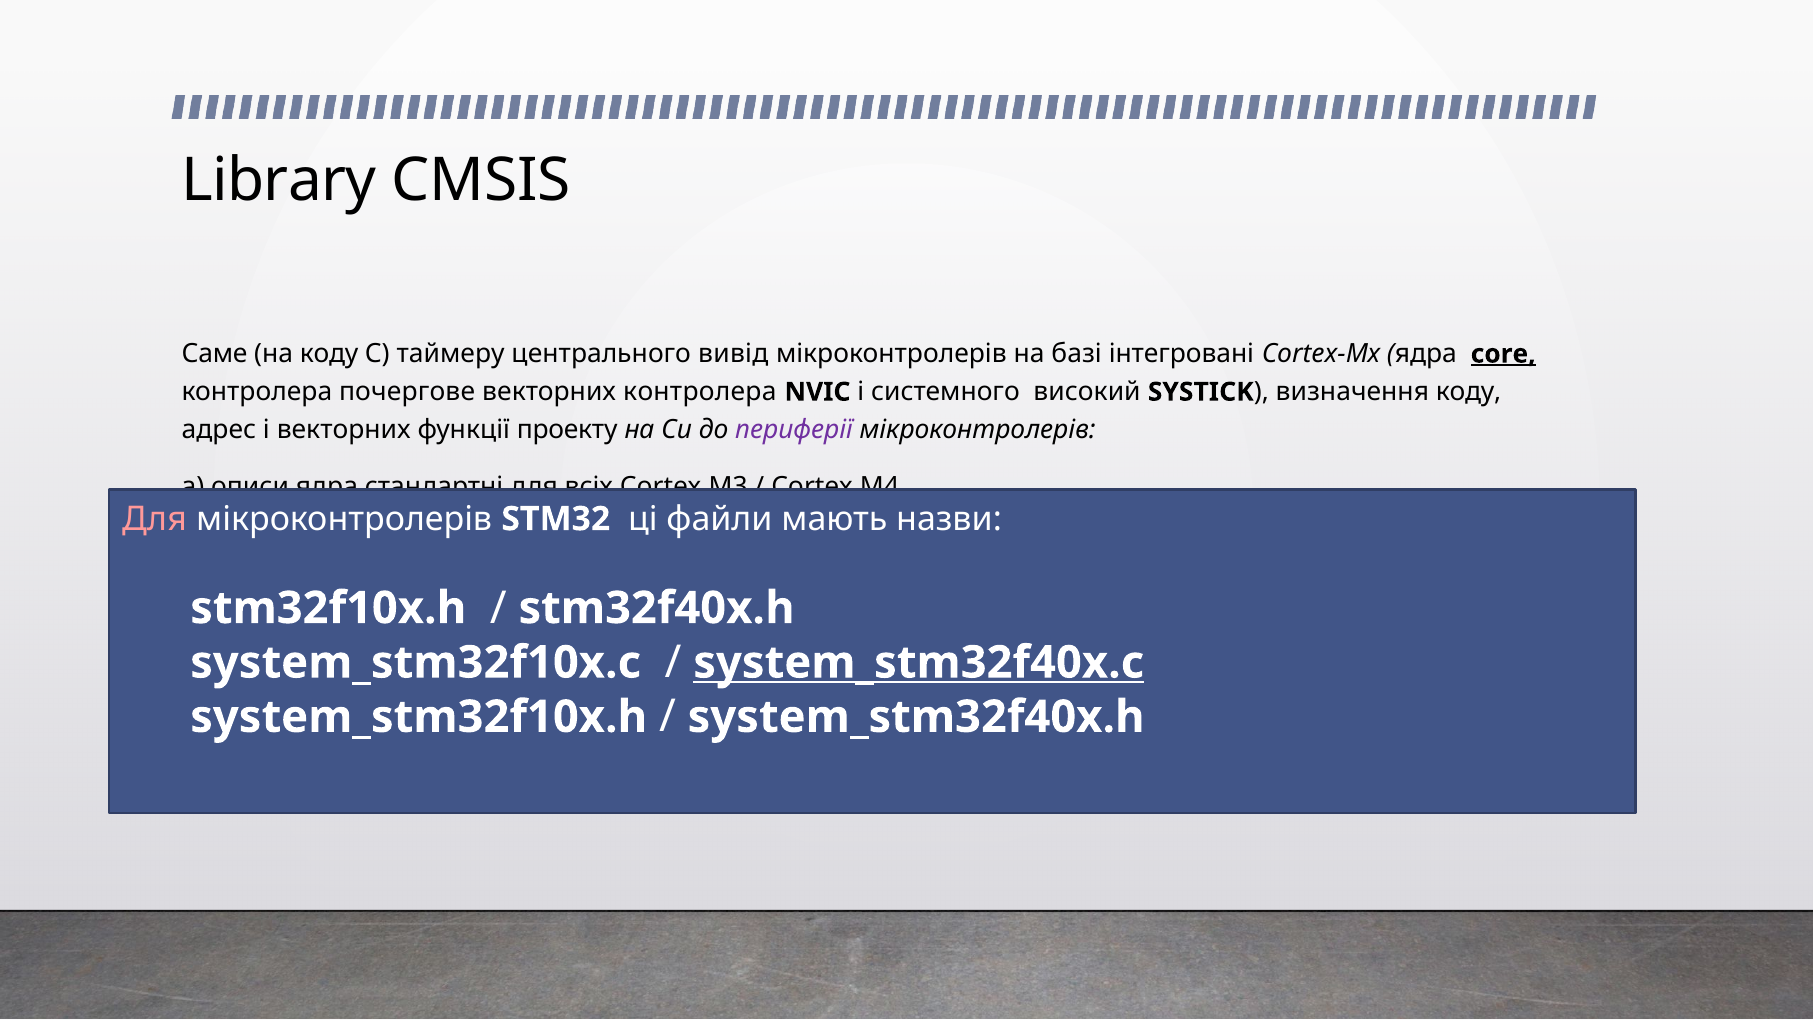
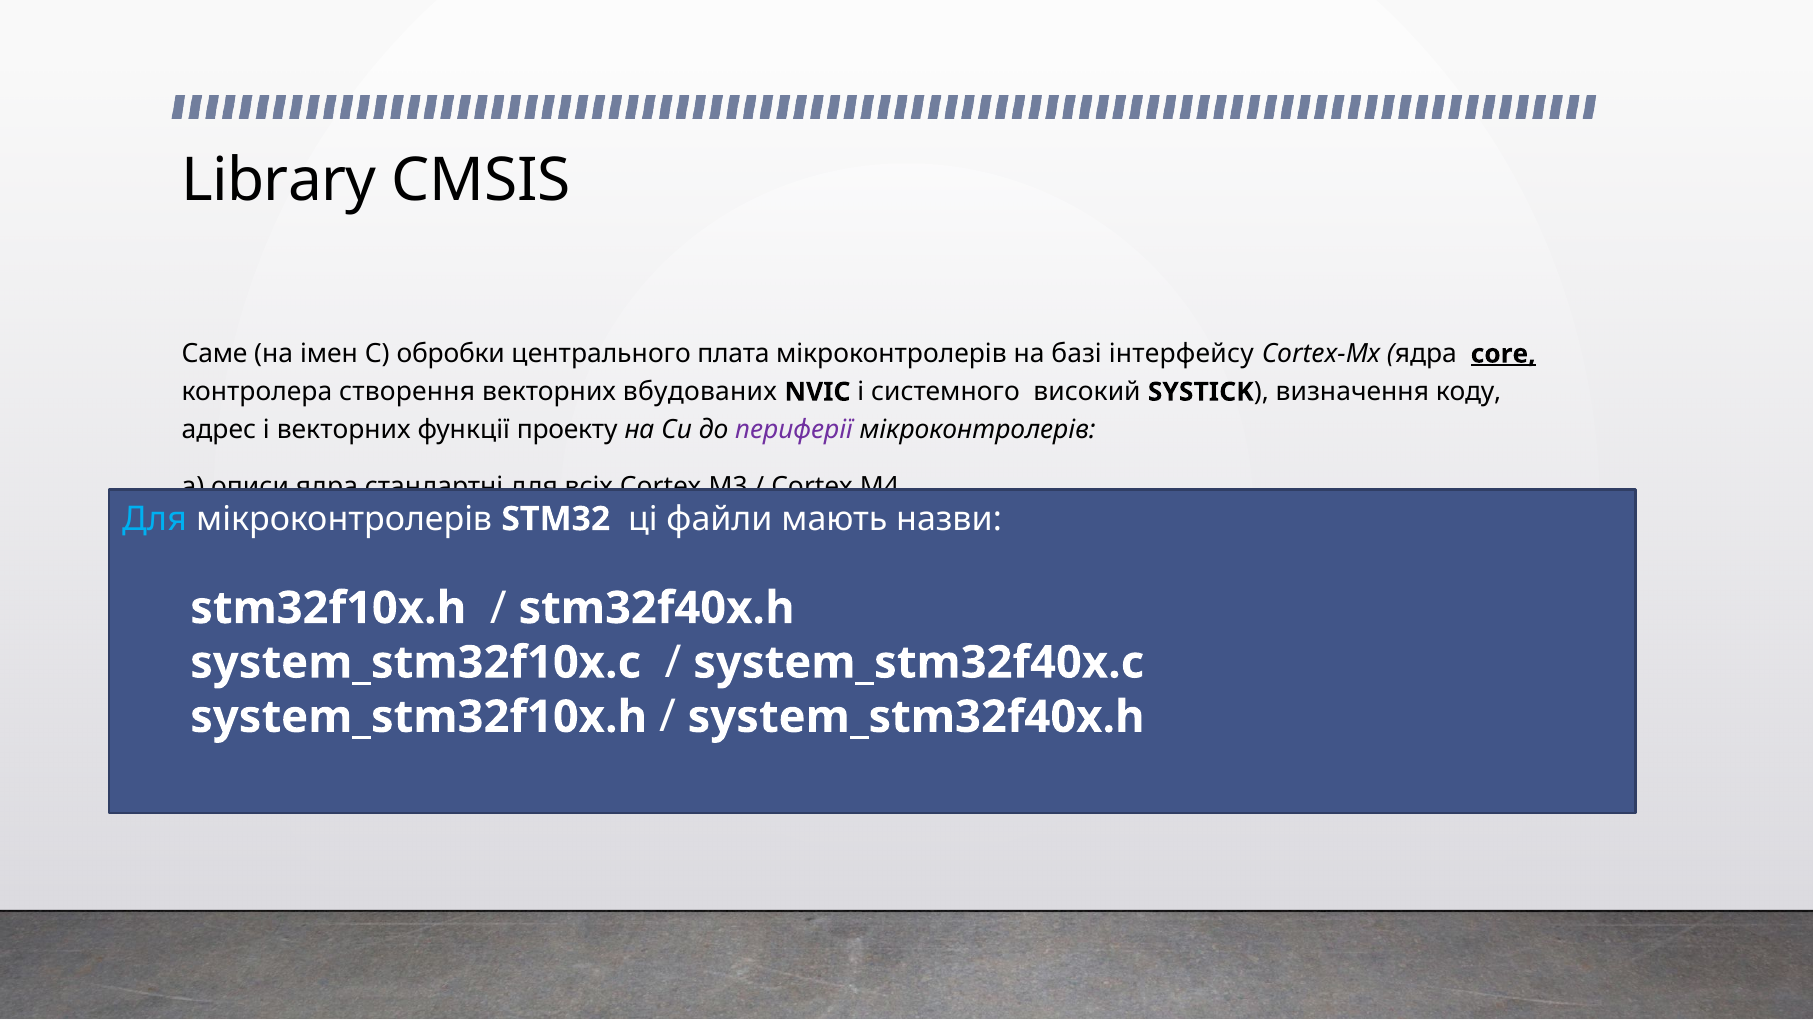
на коду: коду -> імен (329, 354)
таймеру: таймеру -> обробки (451, 354)
вивід: вивід -> плата (734, 354)
інтегровані: інтегровані -> інтерфейсу (1181, 354)
почергове: почергове -> створення (407, 392)
векторних контролера: контролера -> вбудованих (700, 392)
Для colour: pink -> light blue (155, 519)
system_stm32f40x.c underline: present -> none (919, 662)
